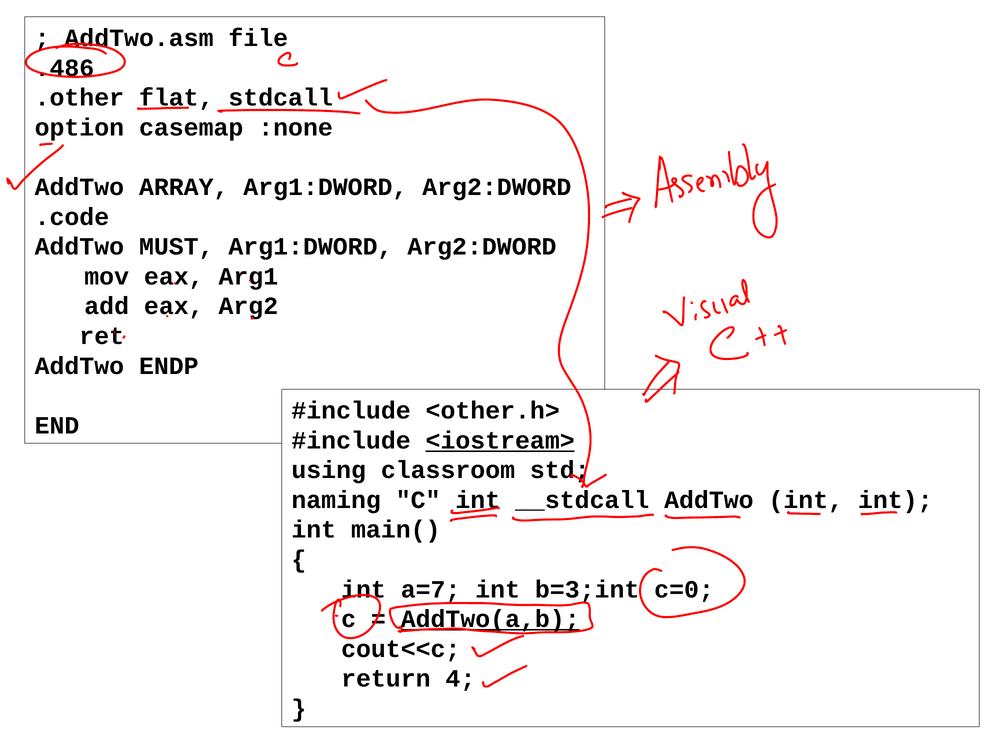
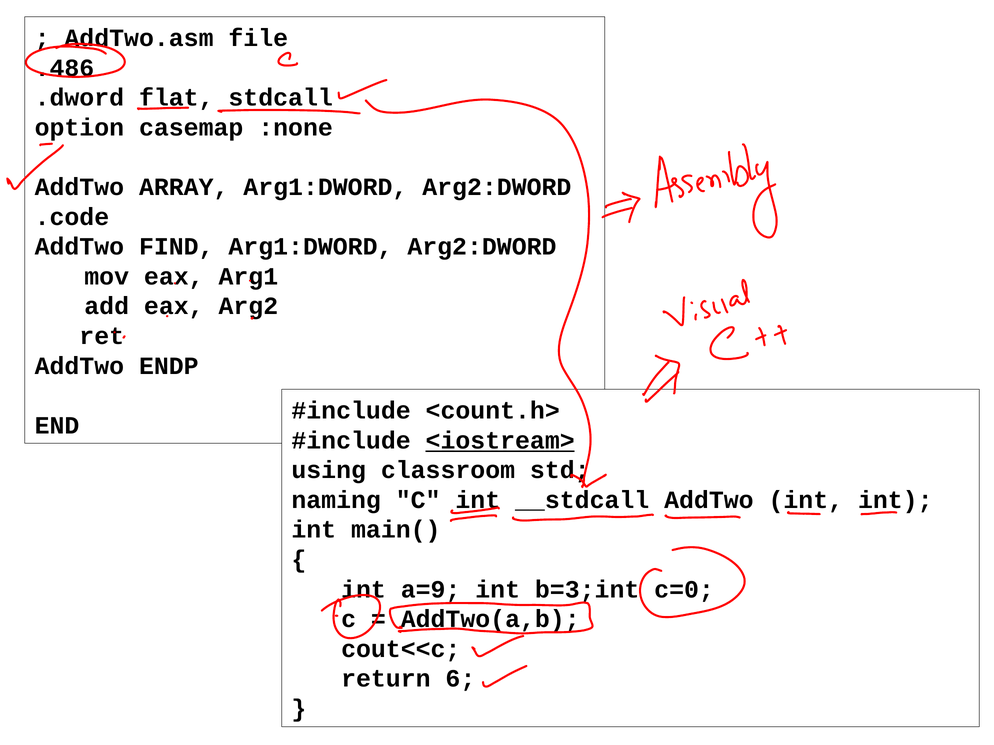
.other: .other -> .dword (79, 98)
MUST: MUST -> FIND (176, 247)
<other.h>: <other.h> -> <count.h> (493, 411)
a=7: a=7 -> a=9 (431, 590)
AddTwo(a,b underline: present -> none (490, 620)
4: 4 -> 6 (460, 679)
